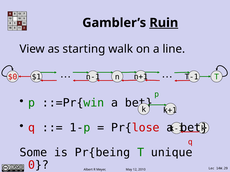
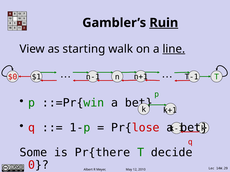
line underline: none -> present (174, 49)
Pr{being: Pr{being -> Pr{there (102, 153)
unique: unique -> decide (172, 153)
